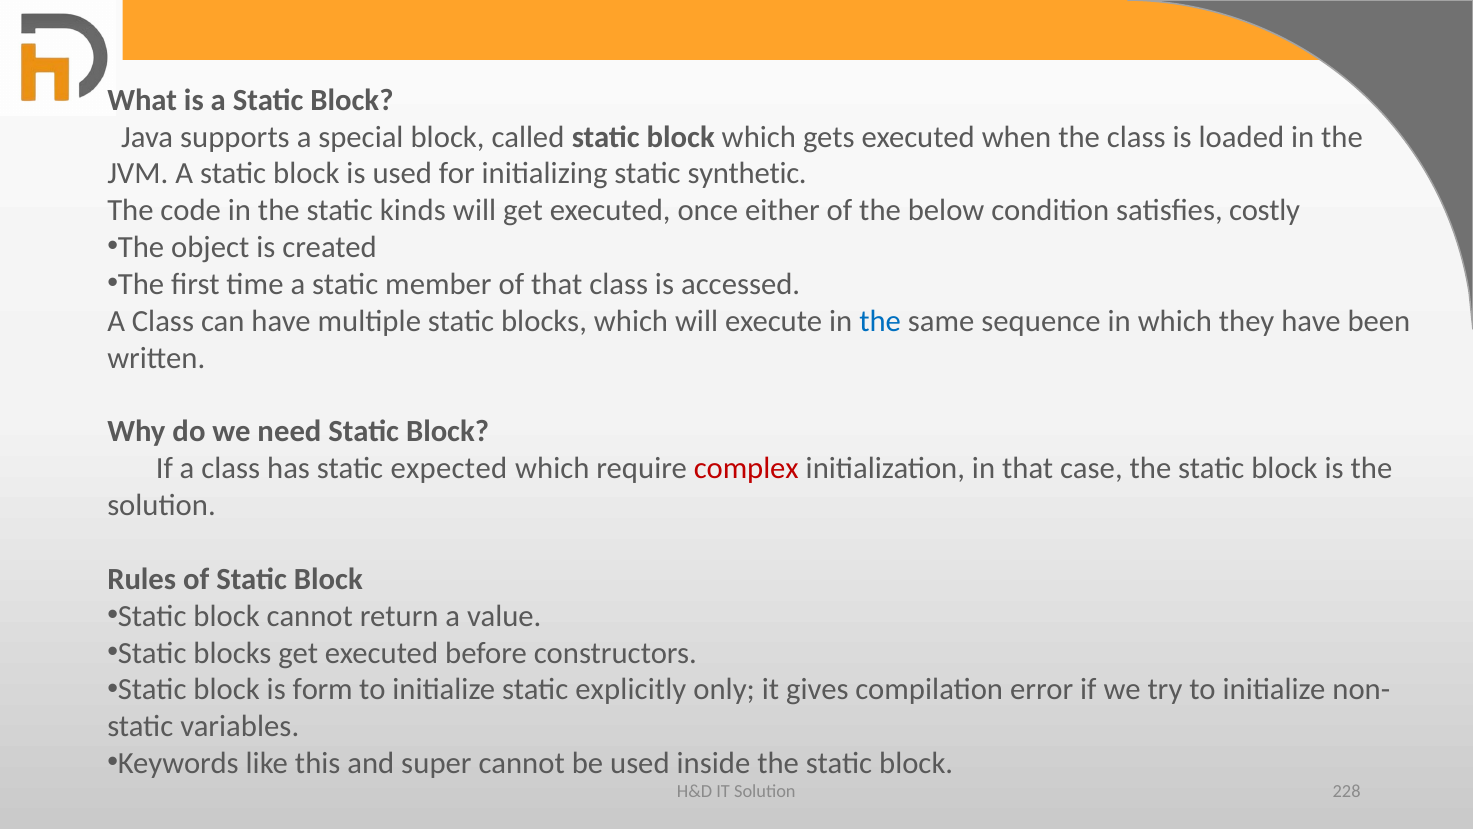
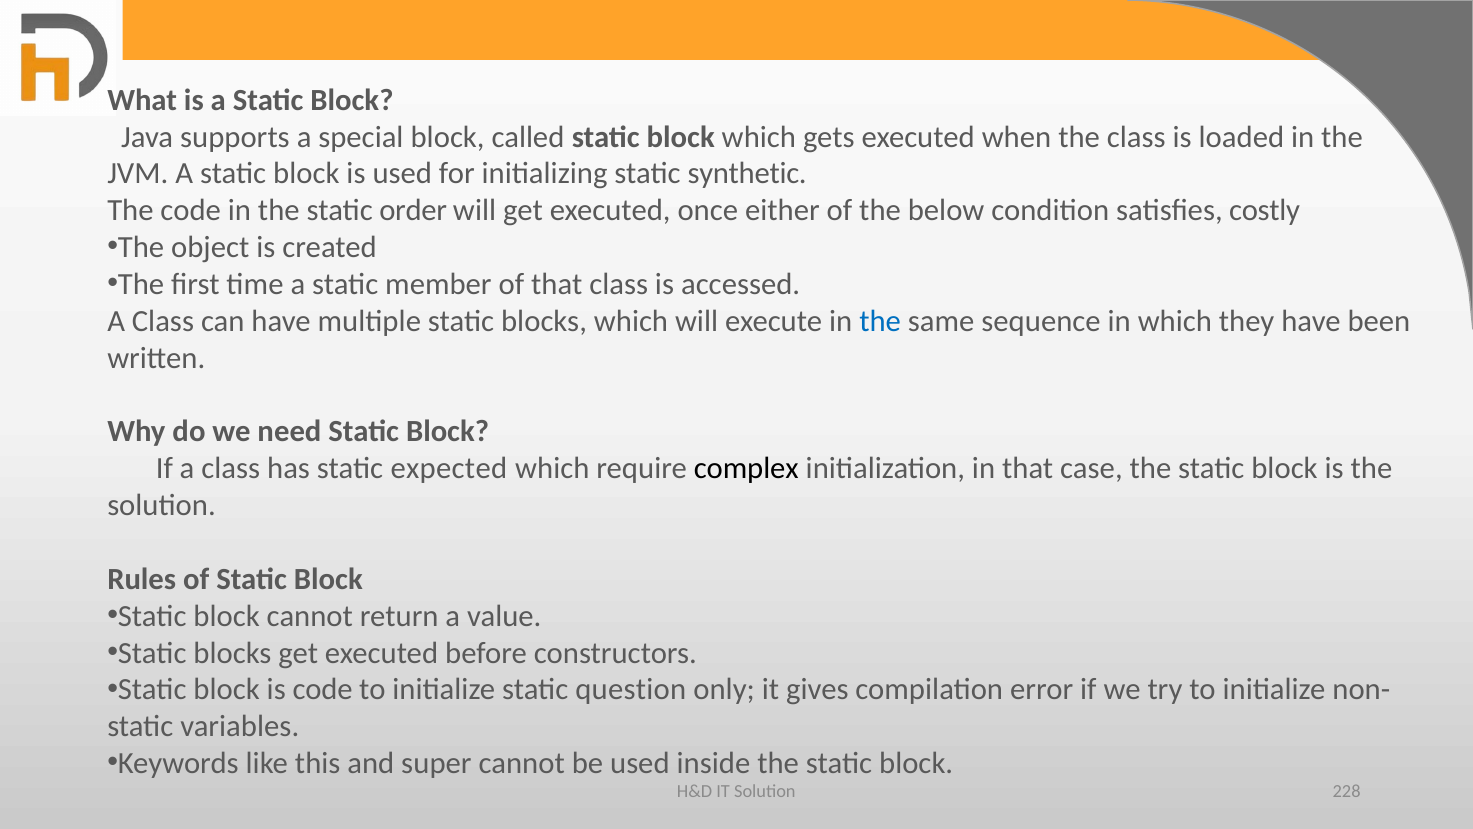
kinds: kinds -> order (413, 211)
complex colour: red -> black (746, 468)
is form: form -> code (323, 689)
explicitly: explicitly -> question (631, 689)
